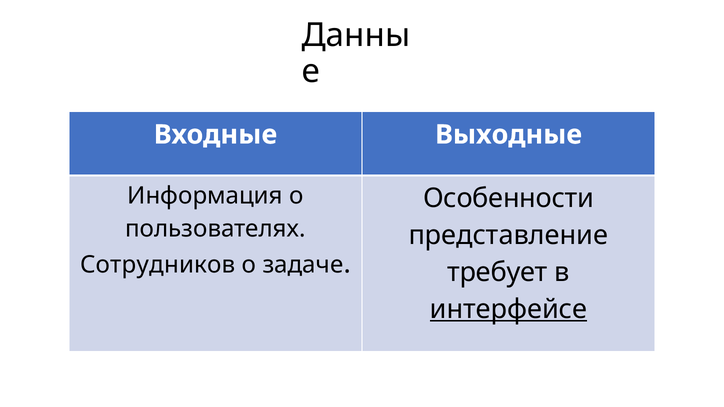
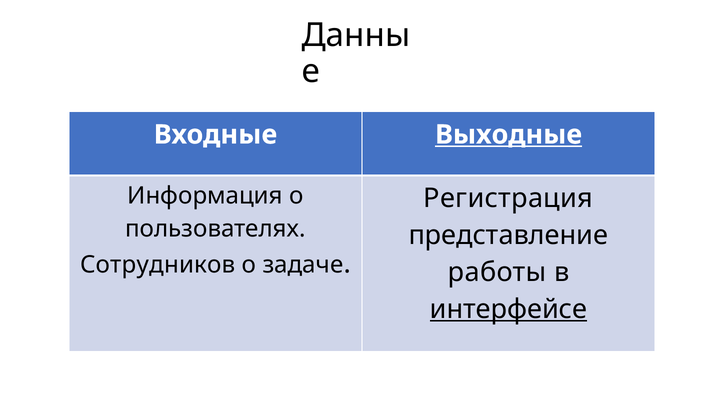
Выходные underline: none -> present (509, 135)
Особенности: Особенности -> Регистрация (508, 198)
требует: требует -> работы (497, 272)
